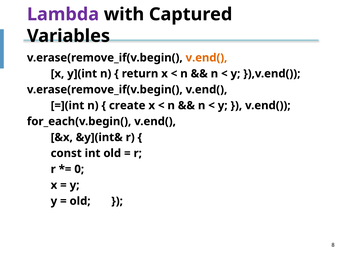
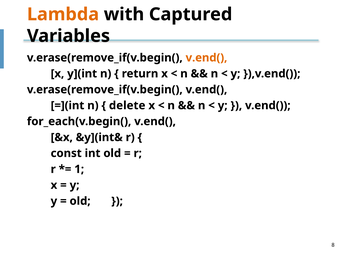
Lambda colour: purple -> orange (63, 14)
create: create -> delete (127, 106)
0: 0 -> 1 (79, 170)
